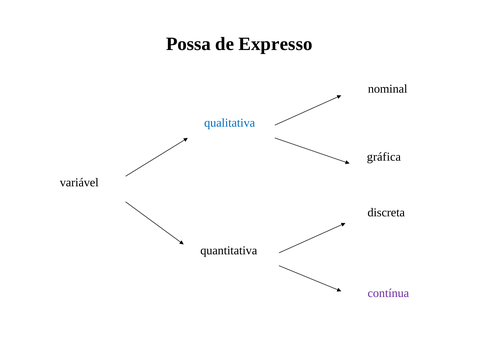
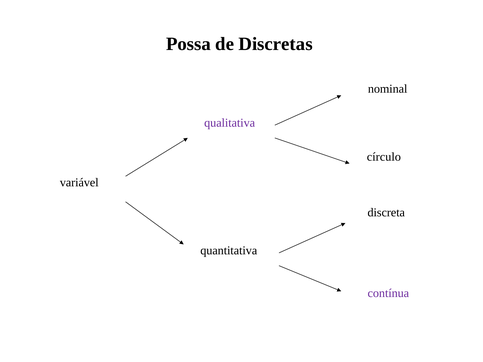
Expresso: Expresso -> Discretas (276, 44)
qualitativa colour: blue -> purple (230, 123)
gráfica: gráfica -> círculo (384, 157)
